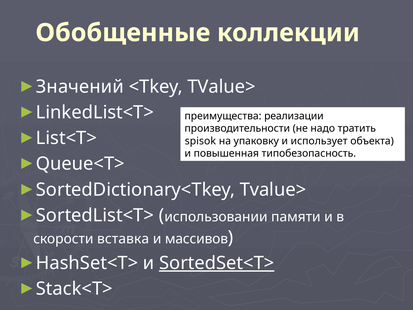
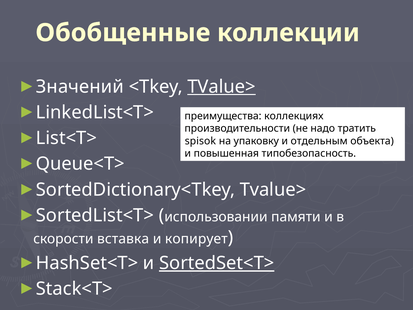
TValue> underline: none -> present (222, 87)
реализации: реализации -> коллекциях (294, 116)
использует: использует -> отдельным (319, 141)
массивов: массивов -> копирует (196, 239)
